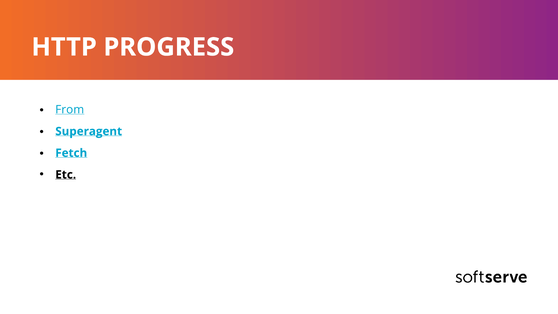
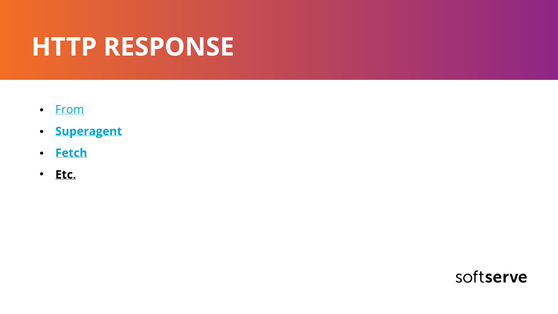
PROGRESS: PROGRESS -> RESPONSE (169, 47)
